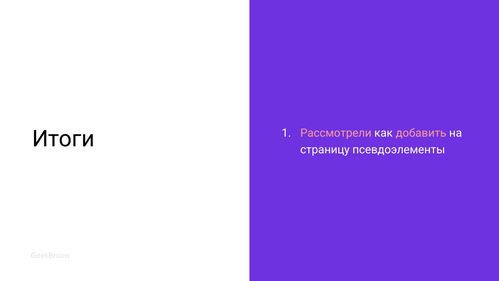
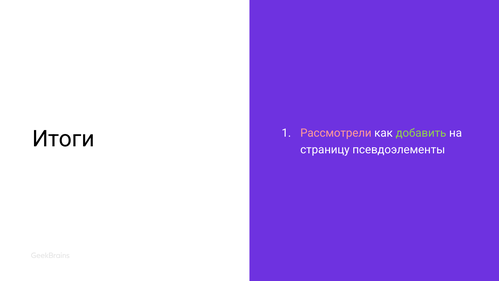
добавить colour: pink -> light green (421, 133)
